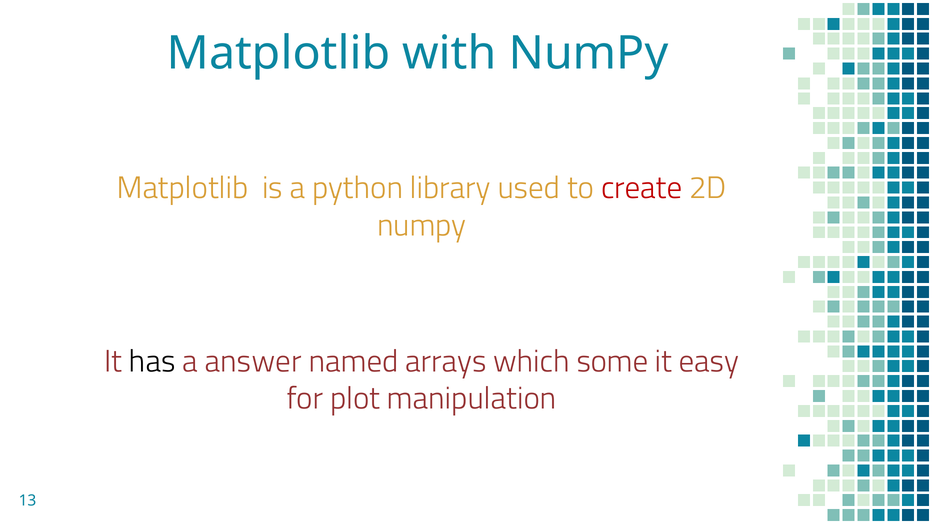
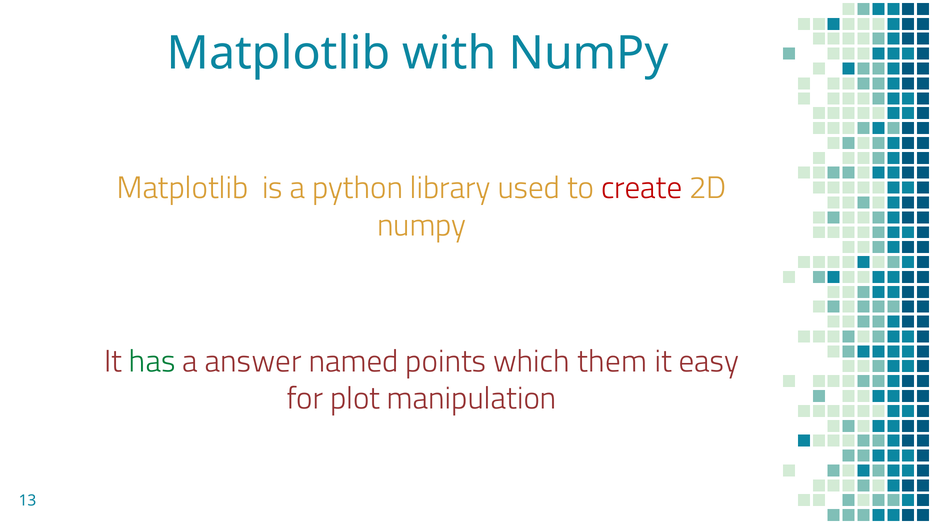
has colour: black -> green (152, 362)
arrays: arrays -> points (446, 362)
some: some -> them (612, 362)
